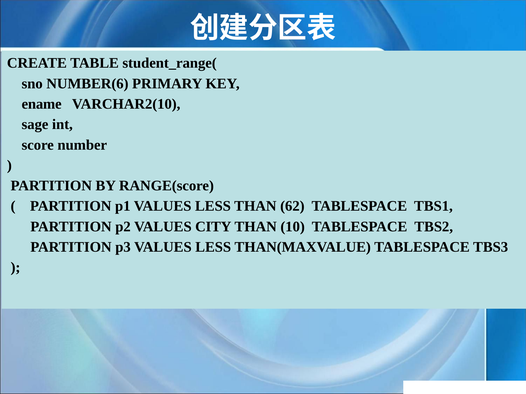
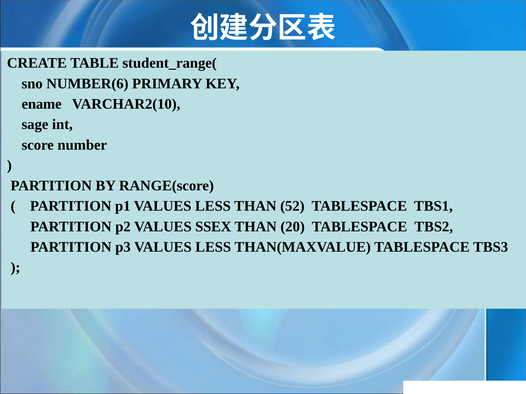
62: 62 -> 52 (292, 206)
CITY: CITY -> SSEX (213, 227)
10: 10 -> 20 (293, 227)
